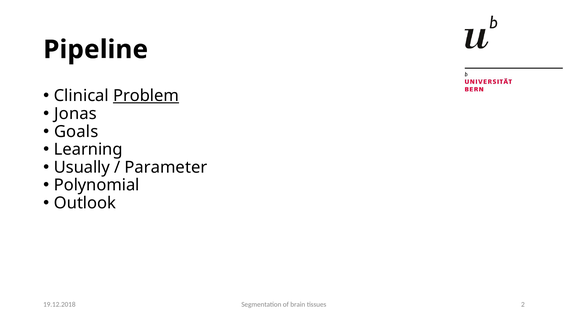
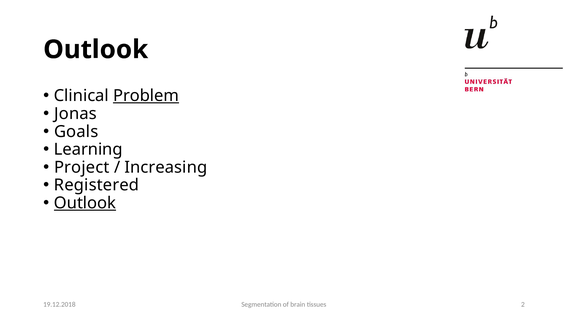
Pipeline: Pipeline -> Outlook (96, 50)
Usually: Usually -> Project (82, 168)
Parameter: Parameter -> Increasing (166, 168)
Polynomial: Polynomial -> Registered (97, 185)
Outlook underline: none -> present (85, 203)
